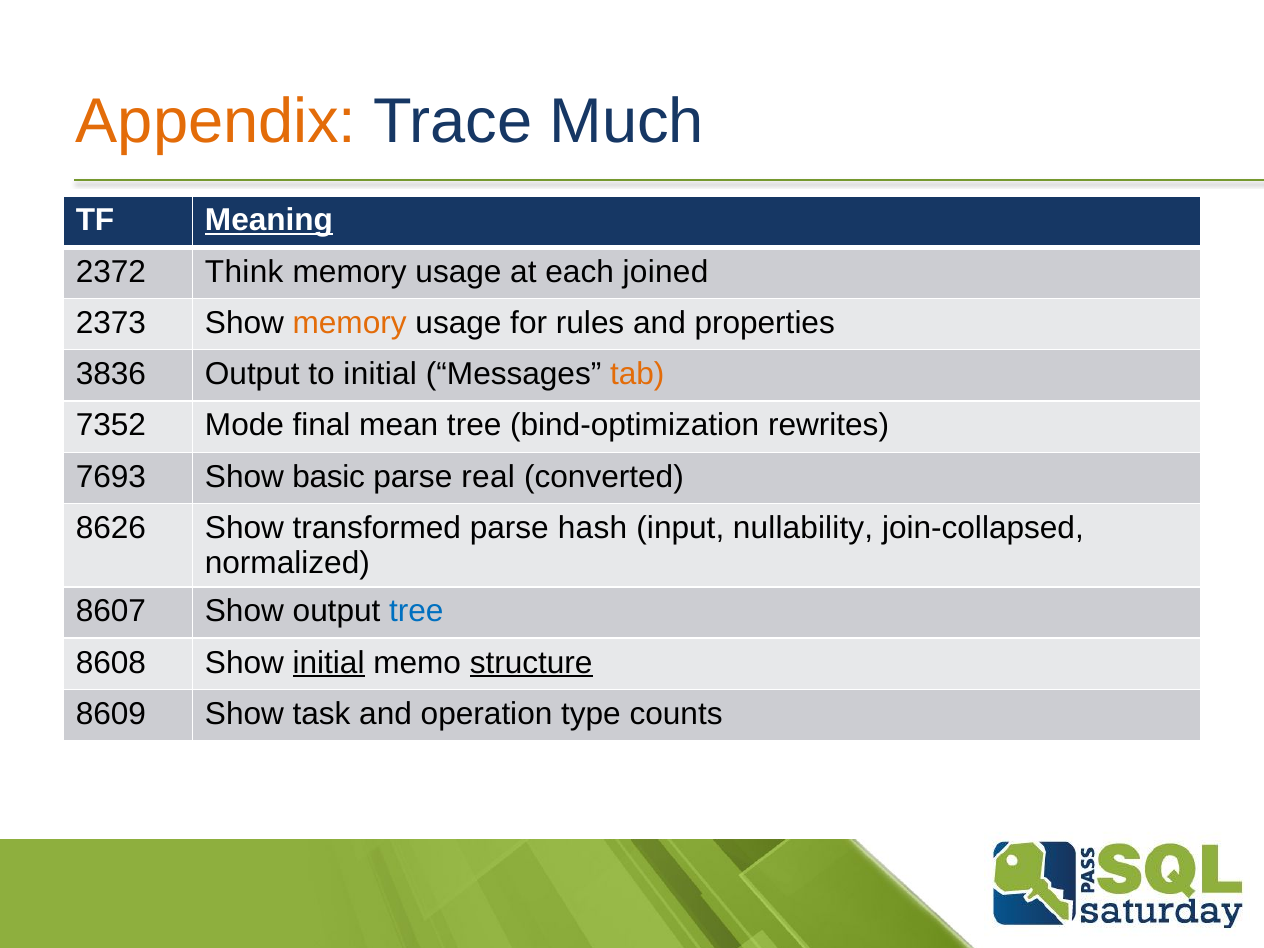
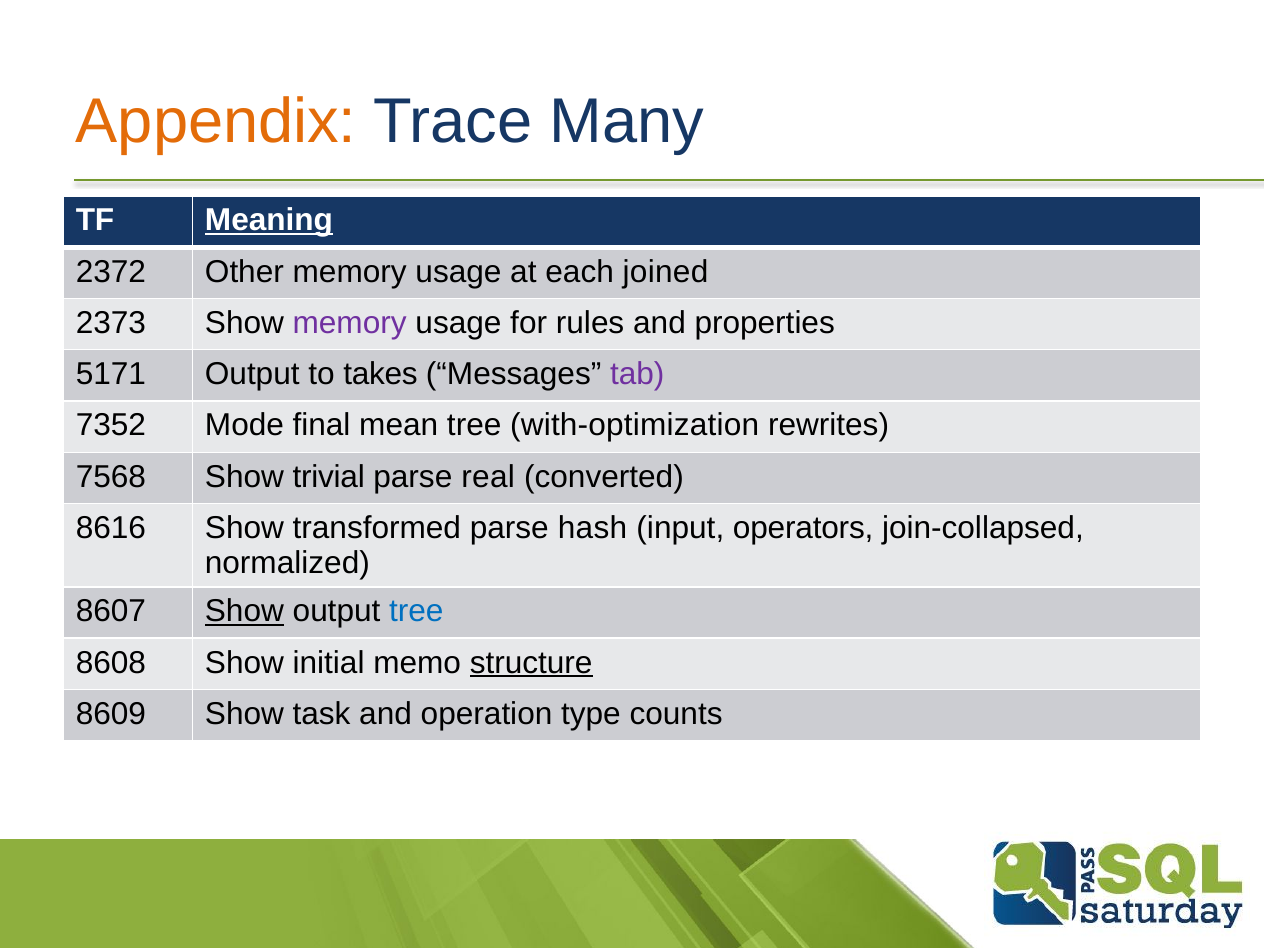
Much: Much -> Many (627, 121)
Think: Think -> Other (244, 272)
memory colour: orange -> purple (350, 323)
3836: 3836 -> 5171 (111, 374)
to initial: initial -> takes (381, 374)
tab colour: orange -> purple (637, 374)
bind-optimization: bind-optimization -> with-optimization (635, 426)
7693: 7693 -> 7568 (111, 477)
basic: basic -> trivial (329, 477)
8626: 8626 -> 8616 (111, 528)
nullability: nullability -> operators (803, 528)
Show underline: none -> present (244, 612)
initial underline: present -> none (329, 663)
